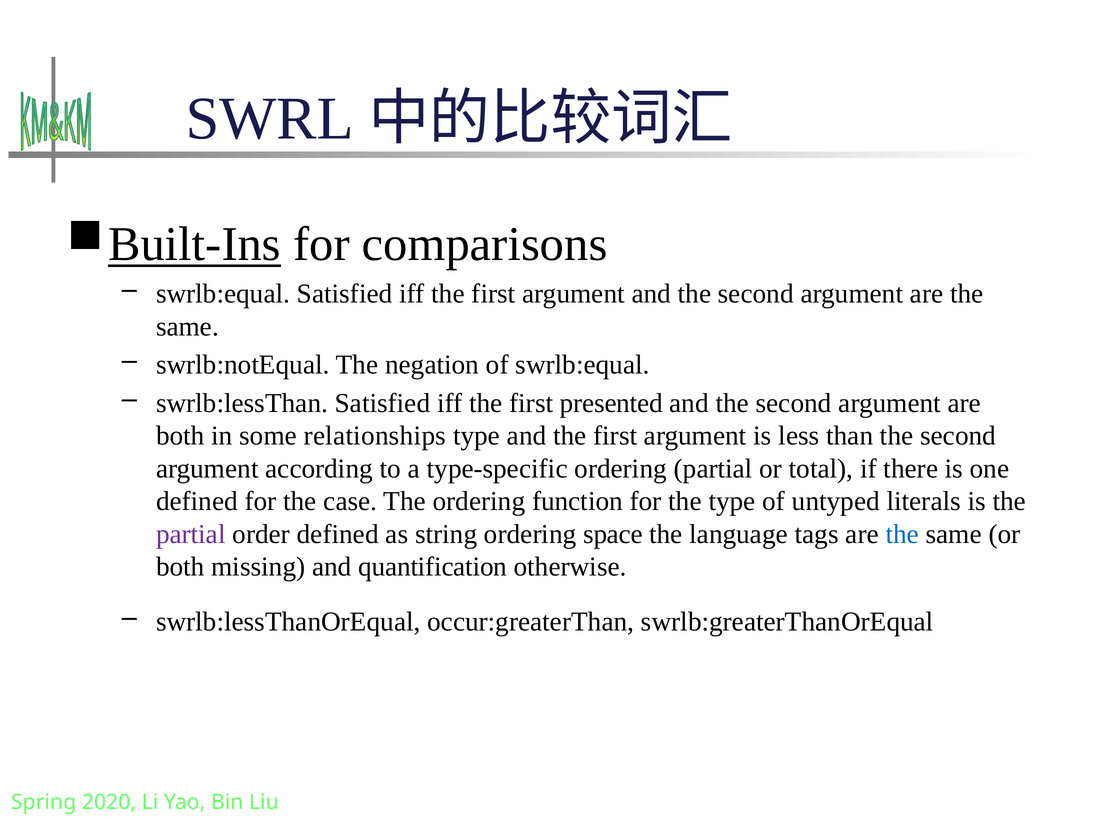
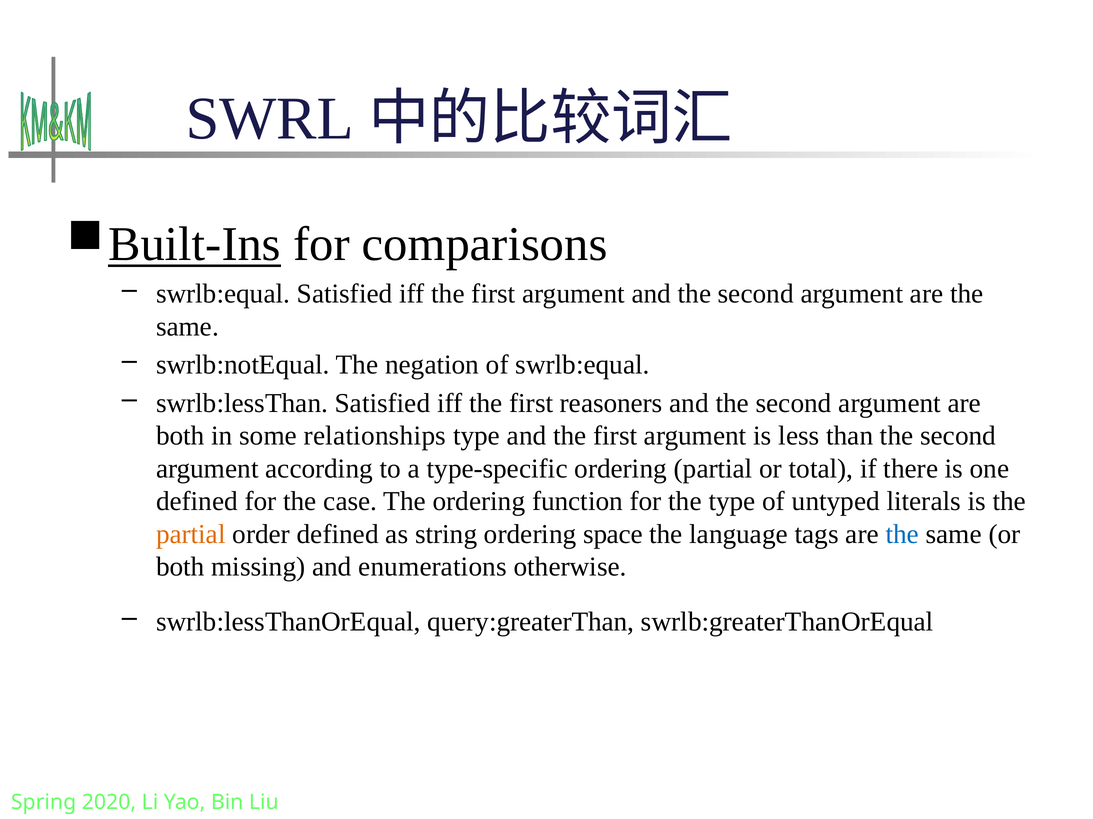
presented: presented -> reasoners (611, 404)
partial colour: purple -> orange (191, 535)
quantification: quantification -> enumerations (433, 567)
occur:greaterThan: occur:greaterThan -> query:greaterThan (531, 622)
